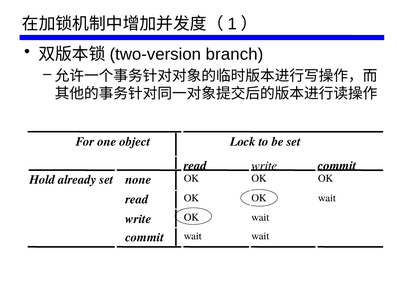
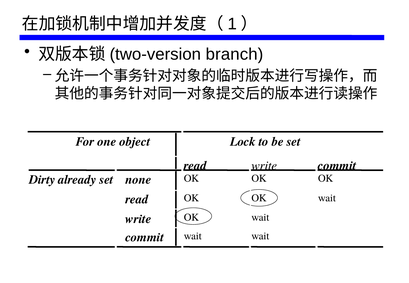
Hold: Hold -> Dirty (42, 180)
